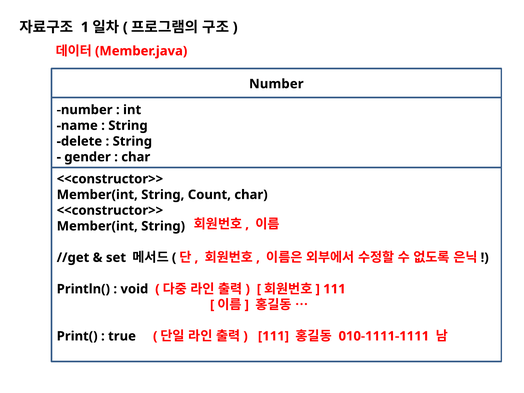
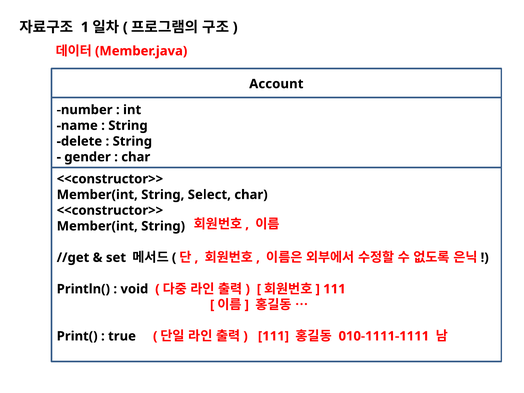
Number: Number -> Account (276, 84)
Count: Count -> Select (209, 195)
